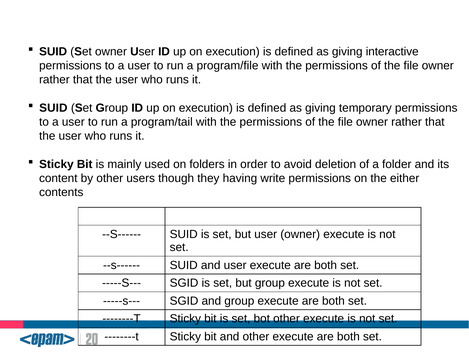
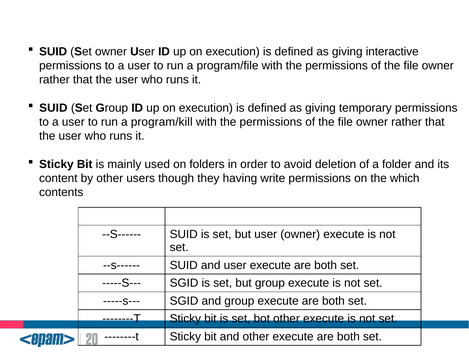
program/tail: program/tail -> program/kill (162, 122)
either: either -> which (405, 178)
